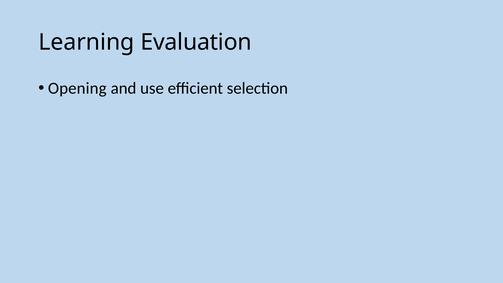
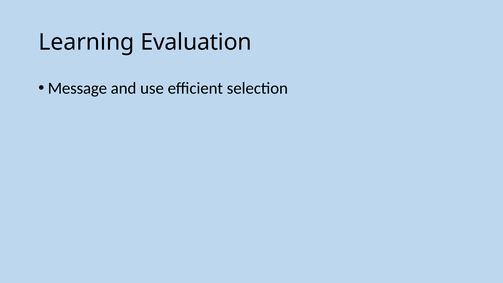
Opening: Opening -> Message (77, 88)
